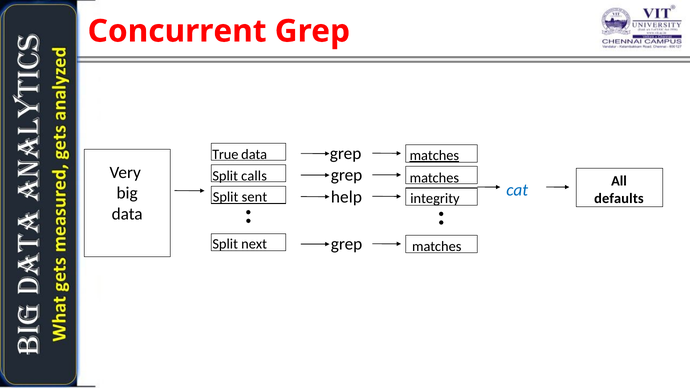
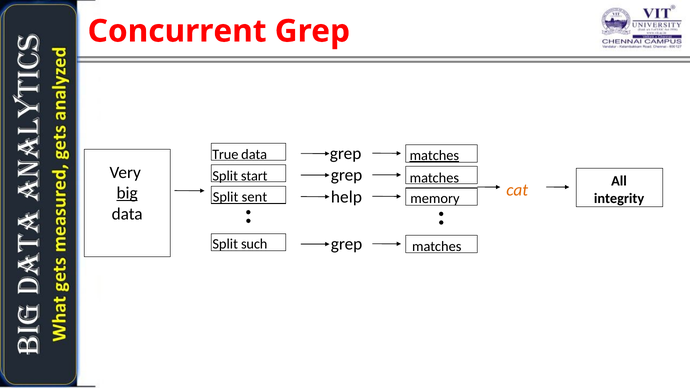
calls: calls -> start (254, 176)
cat colour: blue -> orange (517, 190)
big underline: none -> present (127, 193)
defaults: defaults -> integrity (619, 198)
integrity: integrity -> memory (435, 199)
next: next -> such (254, 244)
